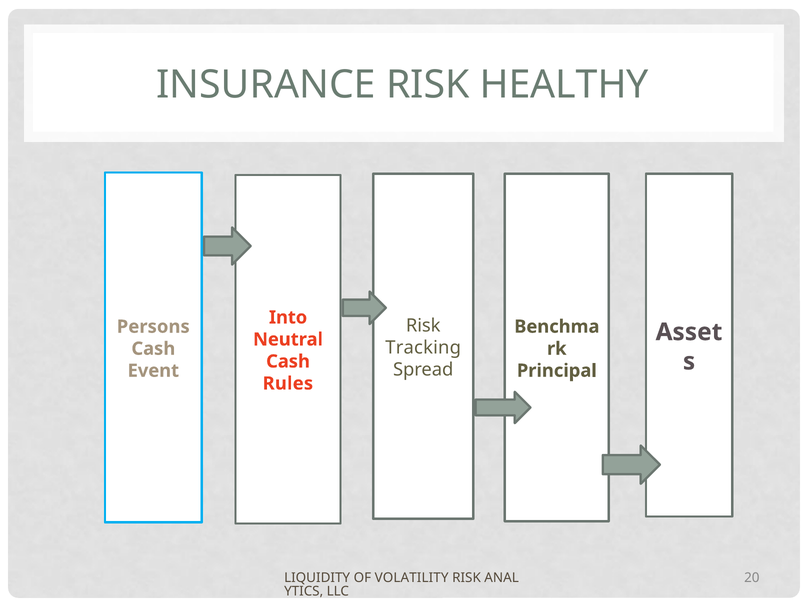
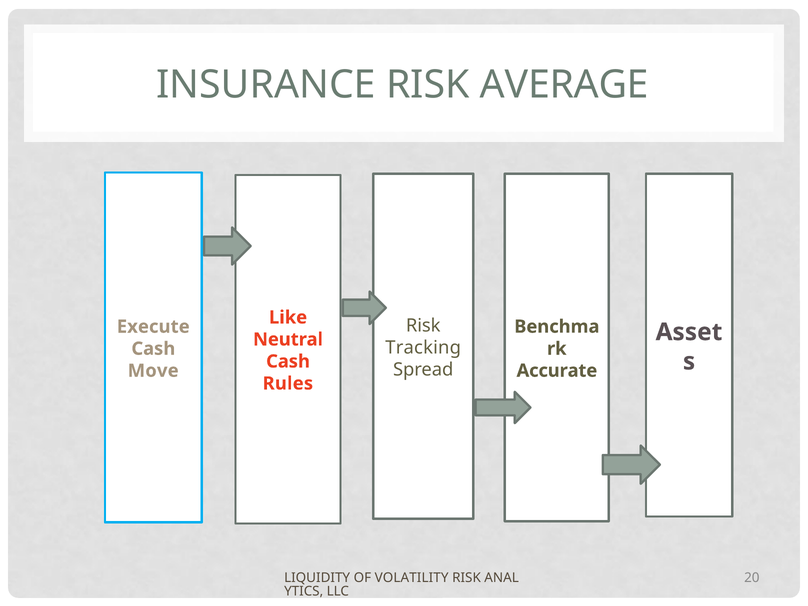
HEALTHY: HEALTHY -> AVERAGE (564, 85)
Into: Into -> Like (288, 317)
Persons: Persons -> Execute (153, 327)
Event: Event -> Move (153, 371)
Principal: Principal -> Accurate (557, 371)
